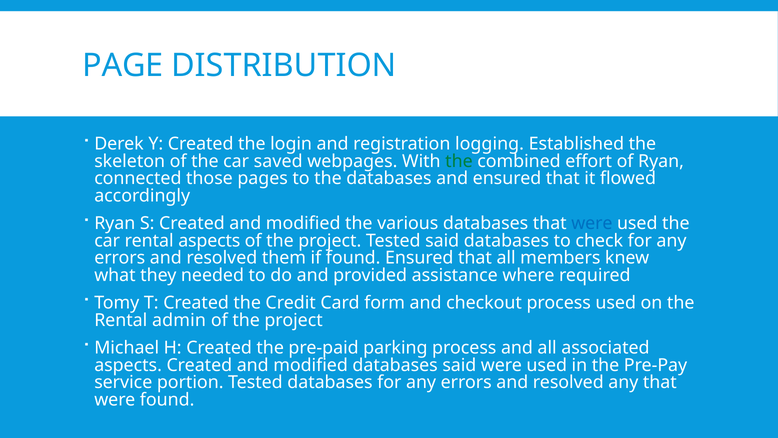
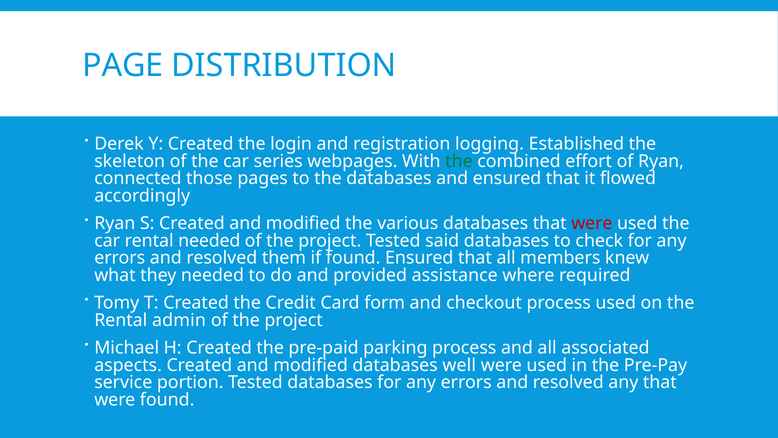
saved: saved -> series (278, 161)
were colour: blue -> red (592, 223)
rental aspects: aspects -> needed (209, 241)
databases said: said -> well (459, 365)
